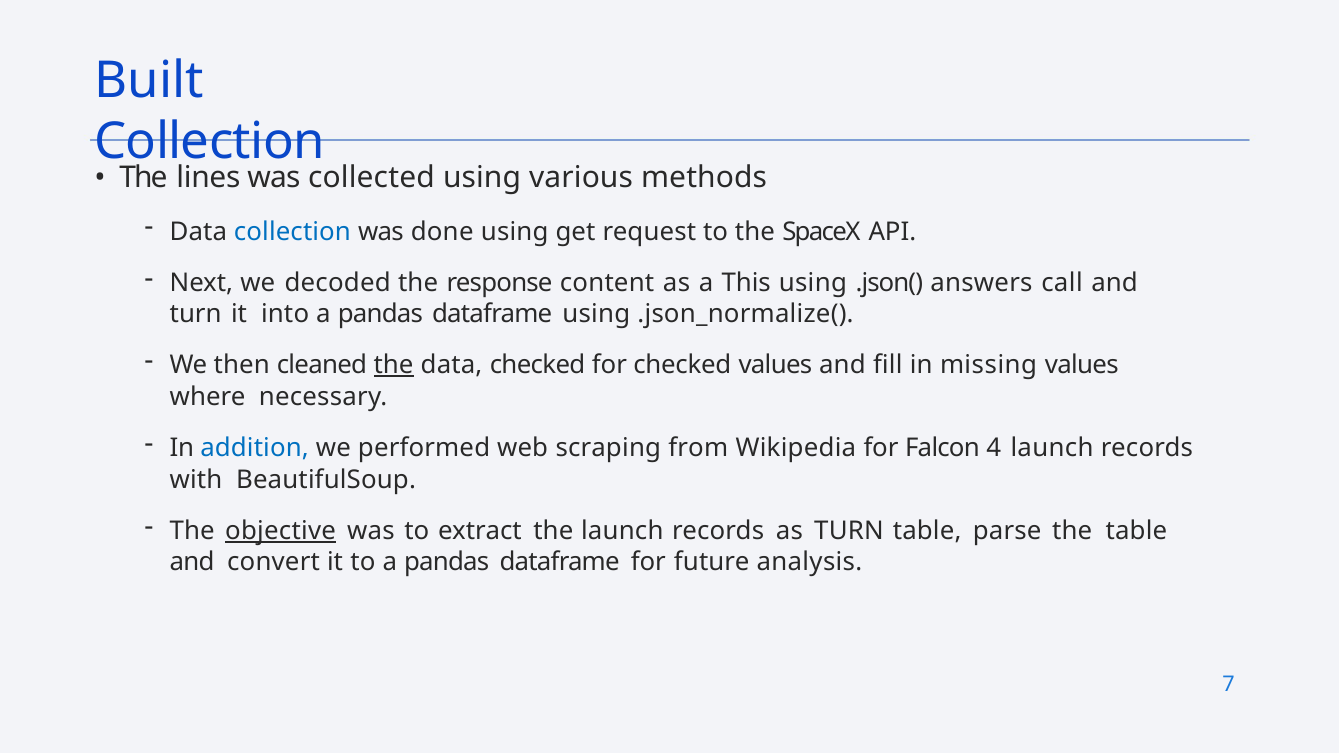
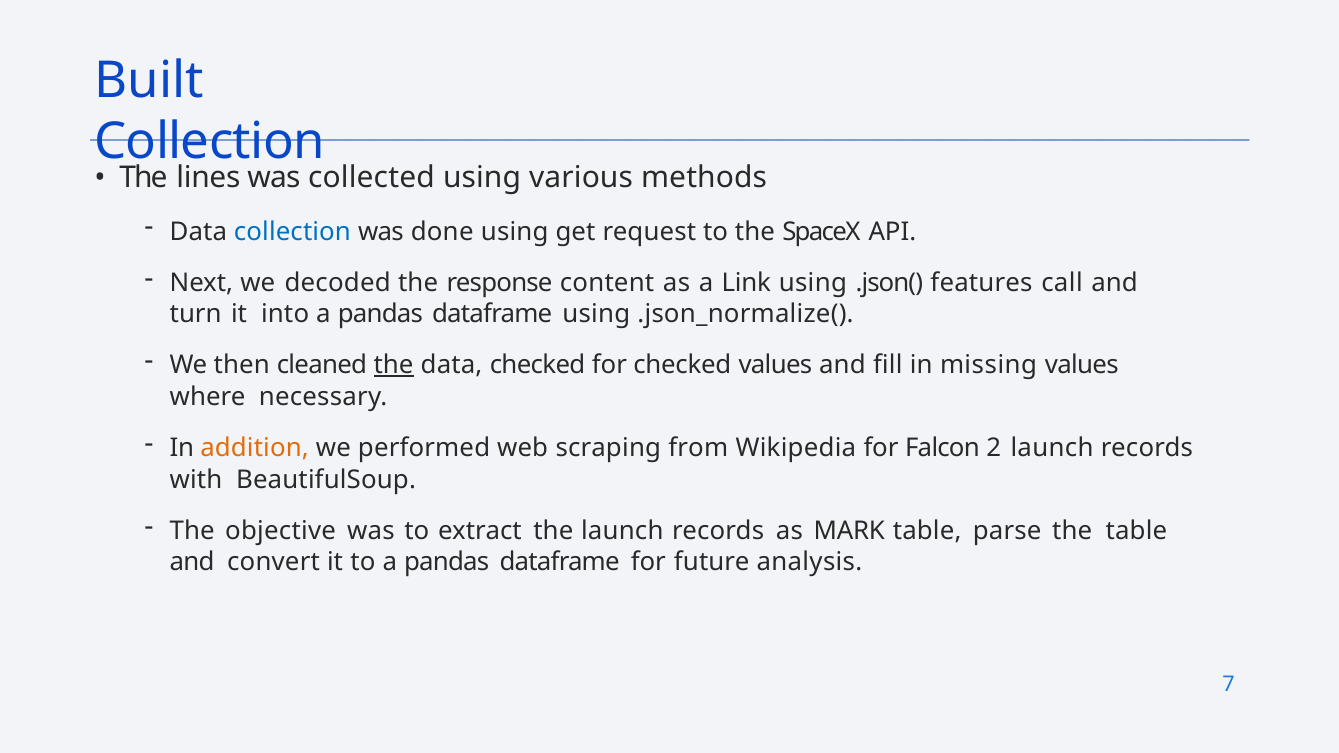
This: This -> Link (746, 283)
answers: answers -> features (982, 283)
addition colour: blue -> orange (255, 449)
4: 4 -> 2 (994, 449)
objective underline: present -> none (281, 531)
as TURN: TURN -> MARK (849, 531)
